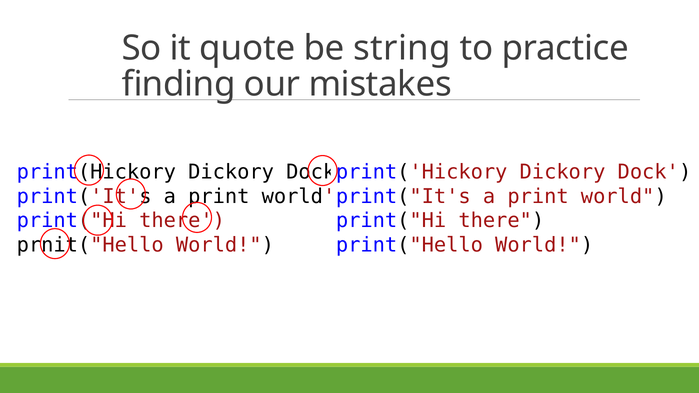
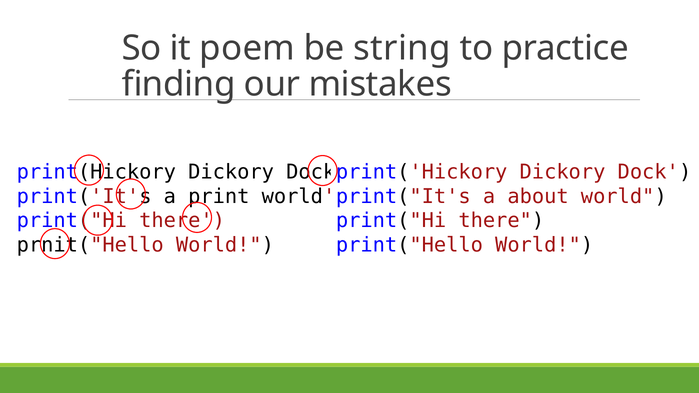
quote: quote -> poem (247, 48)
print("It's a print: print -> about (538, 196)
